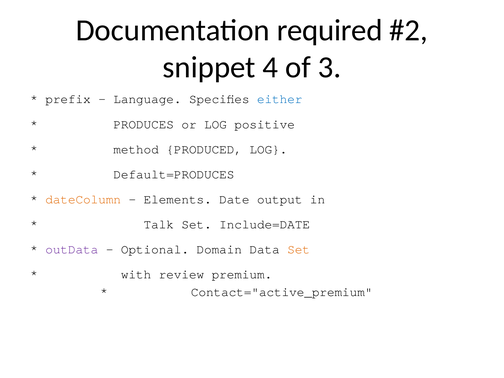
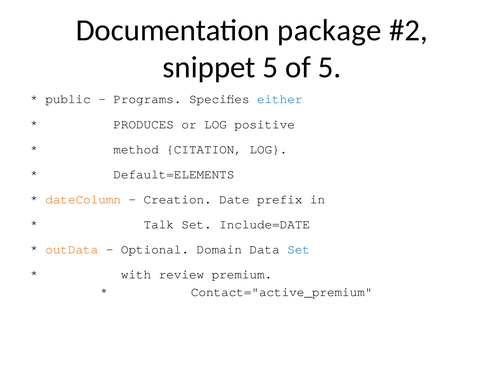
required: required -> package (329, 30)
snippet 4: 4 -> 5 (270, 67)
of 3: 3 -> 5 (329, 67)
prefix: prefix -> public (68, 99)
Language: Language -> Programs (147, 99)
PRODUCED: PRODUCED -> CITATION (204, 149)
Default=PRODUCES: Default=PRODUCES -> Default=ELEMENTS (174, 174)
Elements: Elements -> Creation (178, 199)
output: output -> prefix (280, 199)
outData colour: purple -> orange (72, 249)
Set colour: orange -> blue (299, 249)
